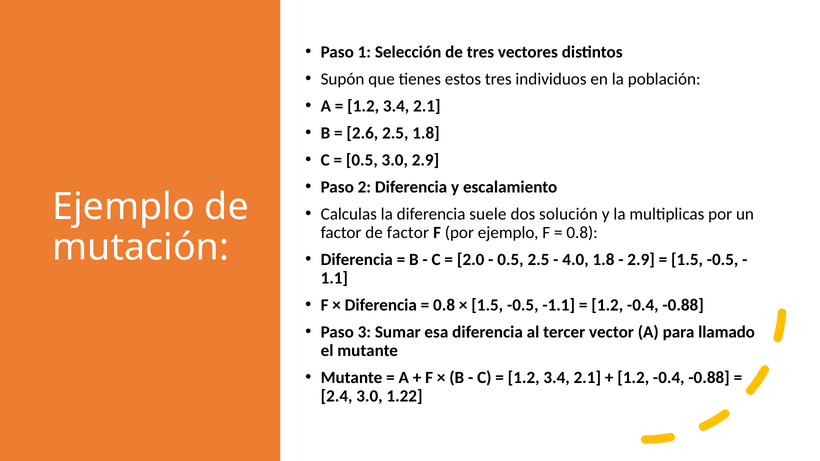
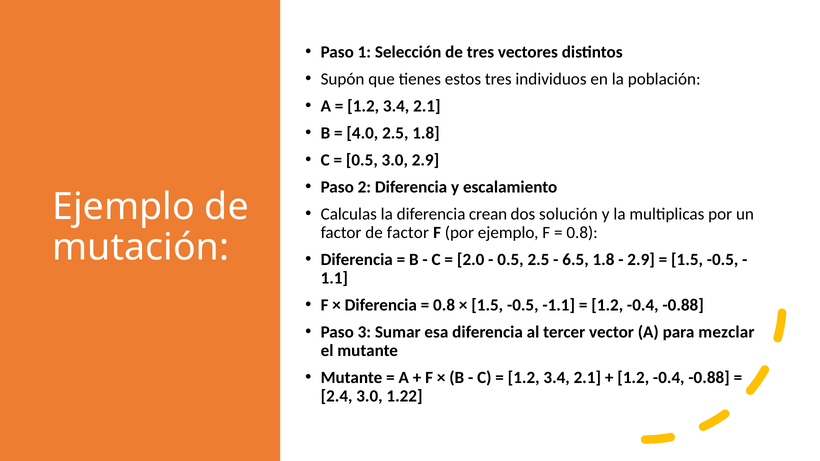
2.6: 2.6 -> 4.0 (362, 133)
suele: suele -> crean (488, 214)
4.0: 4.0 -> 6.5 (576, 260)
llamado: llamado -> mezclar (726, 332)
